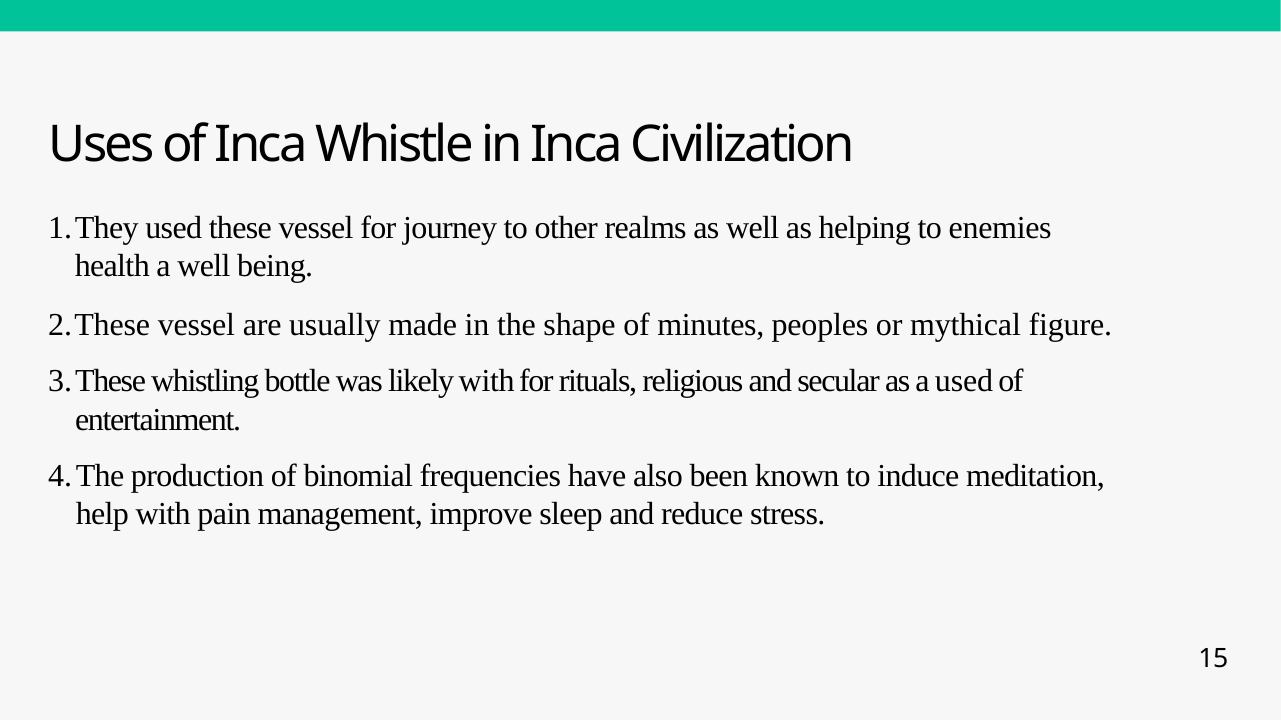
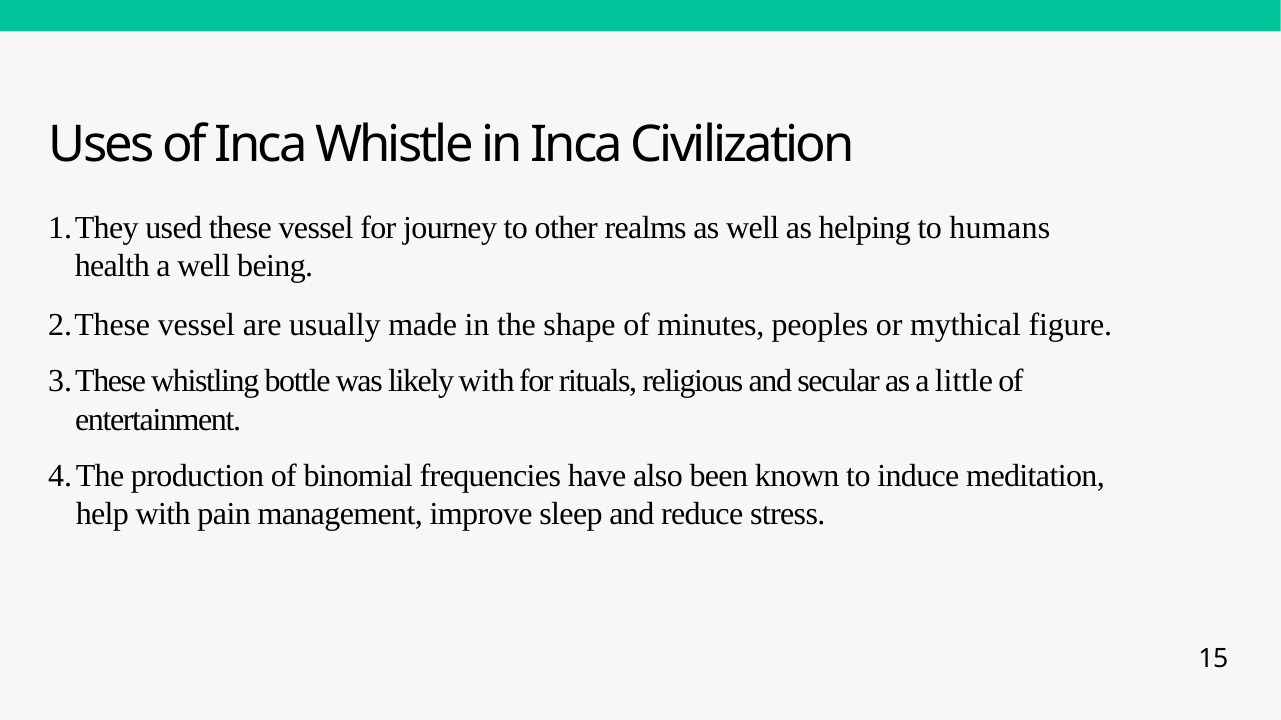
enemies: enemies -> humans (1000, 228)
a used: used -> little (964, 382)
